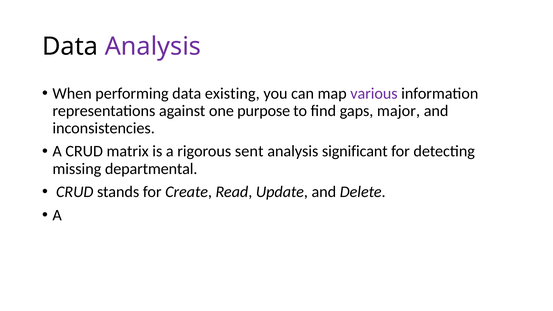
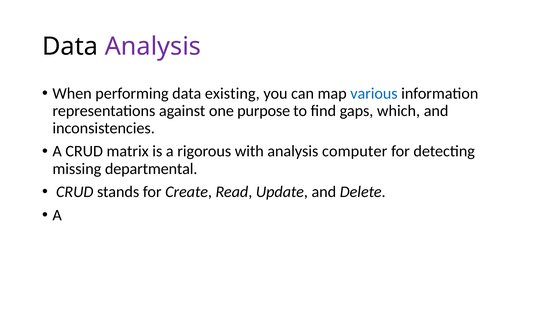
various colour: purple -> blue (374, 93)
major: major -> which (399, 111)
sent: sent -> with (249, 151)
significant: significant -> computer (355, 151)
